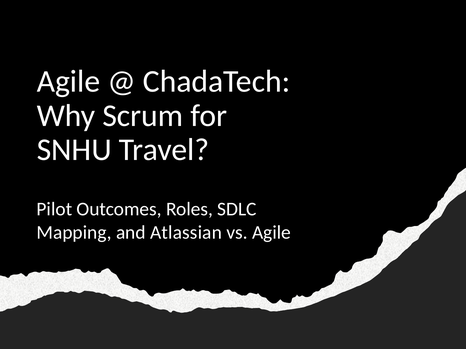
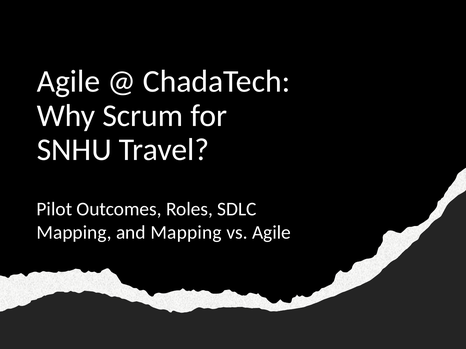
and Atlassian: Atlassian -> Mapping (186, 233)
